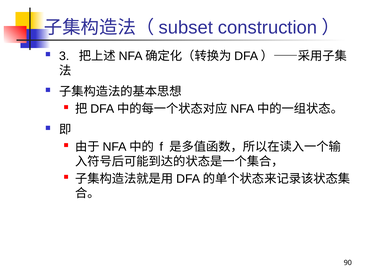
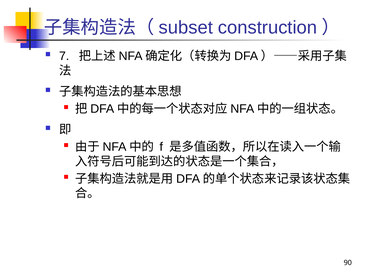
3: 3 -> 7 (64, 56)
